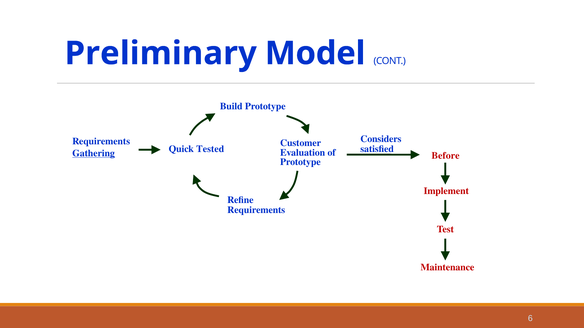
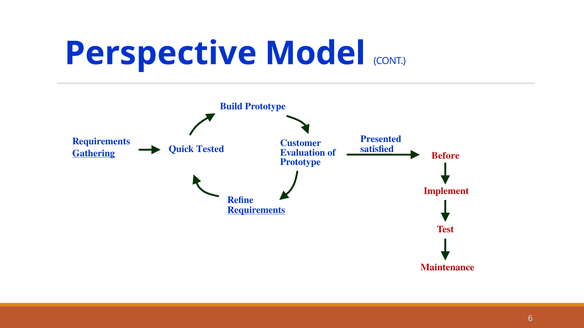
Preliminary: Preliminary -> Perspective (161, 53)
Considers: Considers -> Presented (381, 139)
Requirements underline: none -> present (256, 210)
